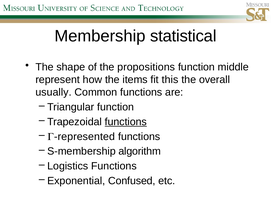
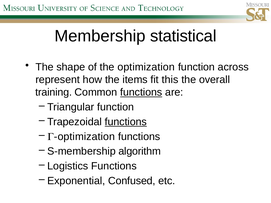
the propositions: propositions -> optimization (146, 67)
middle: middle -> across (233, 67)
usually: usually -> training (54, 92)
functions underline: none -> present (141, 92)
represented: represented -> optimization (84, 137)
